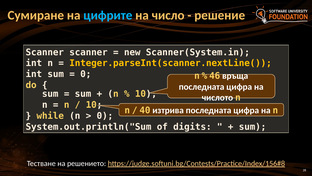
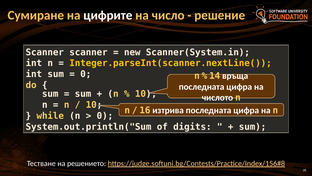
цифрите colour: light blue -> white (108, 15)
46: 46 -> 14 (215, 76)
40: 40 -> 16 (145, 110)
